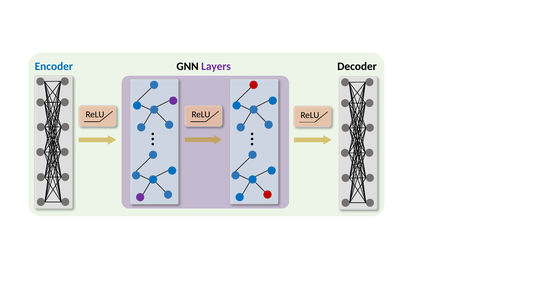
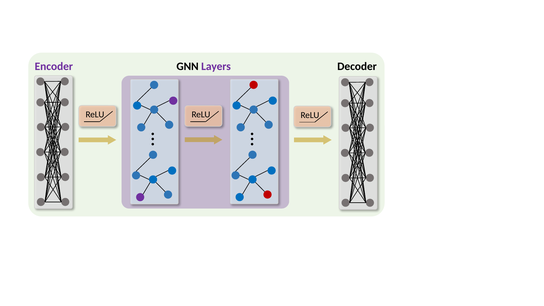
Encoder colour: blue -> purple (54, 66)
